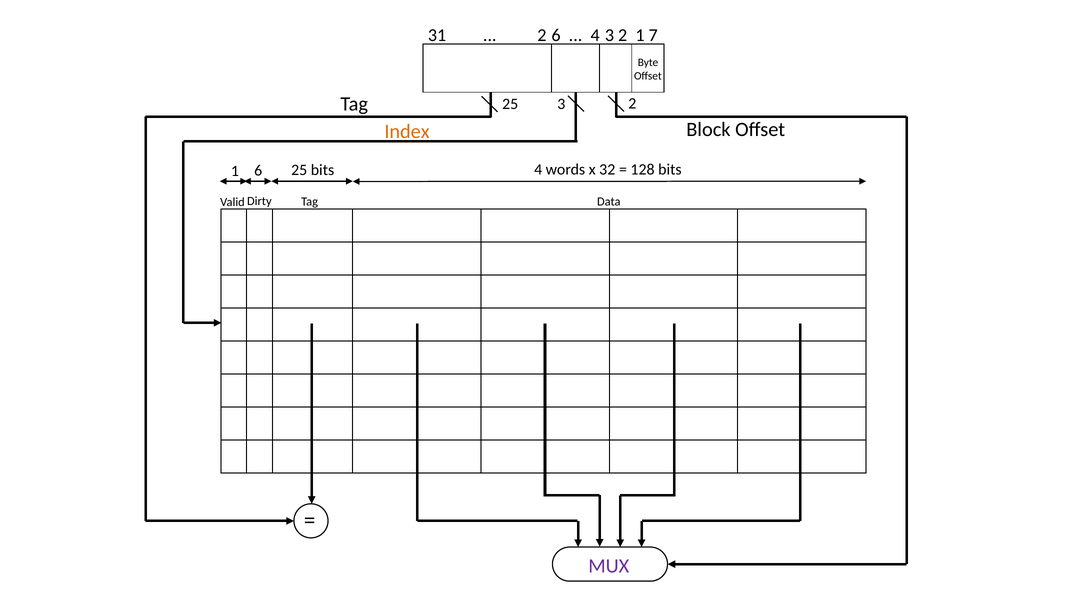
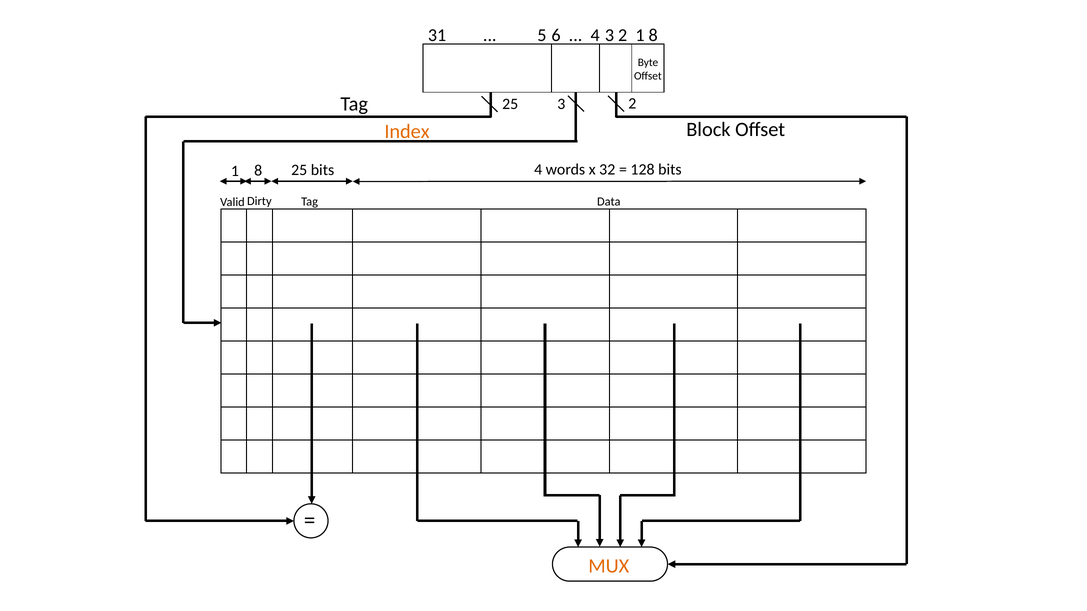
2: 2 -> 5 (542, 35)
7: 7 -> 8 (653, 35)
6: 6 -> 8 (258, 171)
MUX colour: purple -> orange (609, 566)
